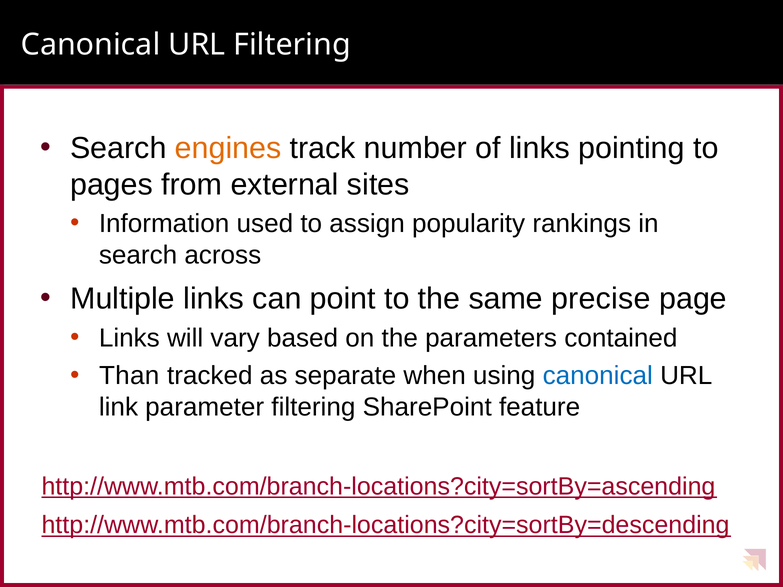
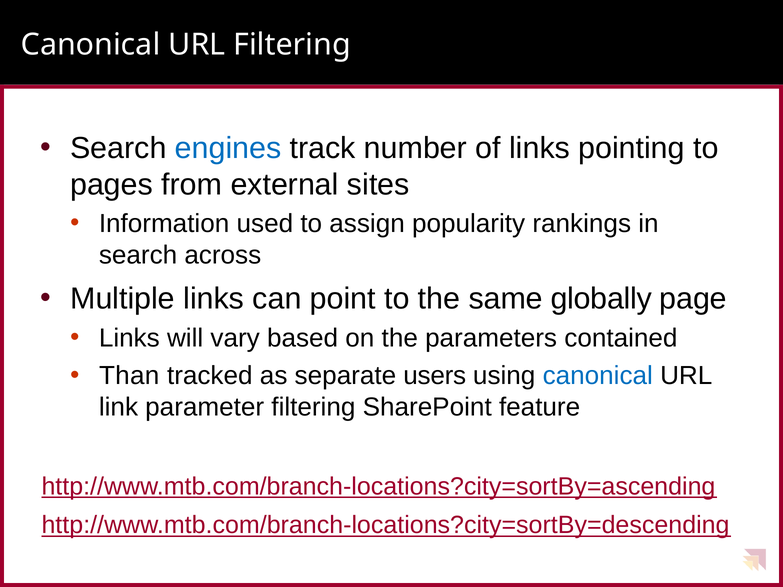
engines colour: orange -> blue (228, 148)
precise: precise -> globally (601, 299)
when: when -> users (435, 376)
